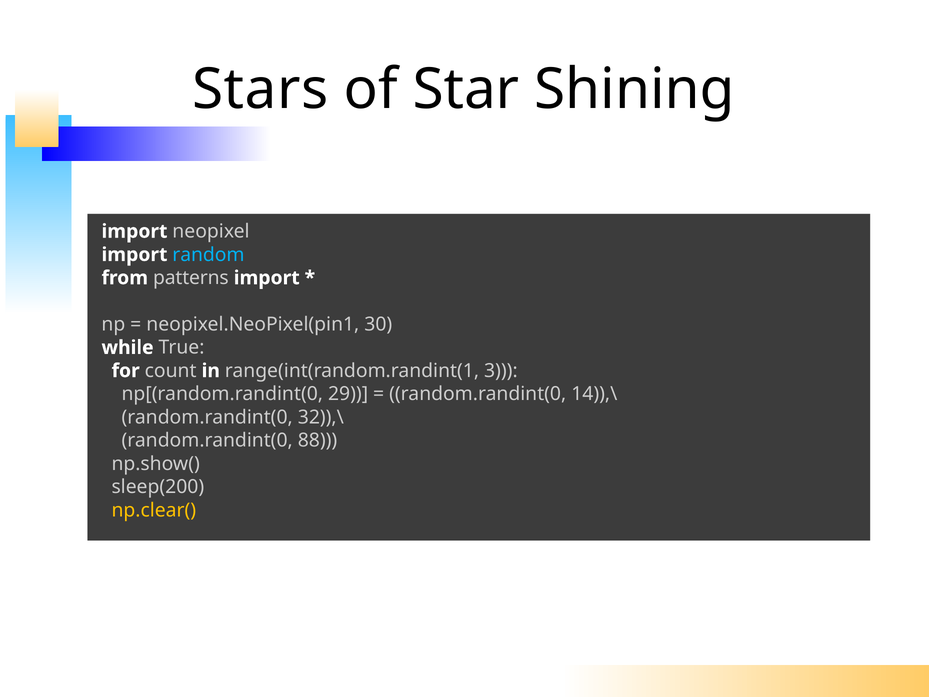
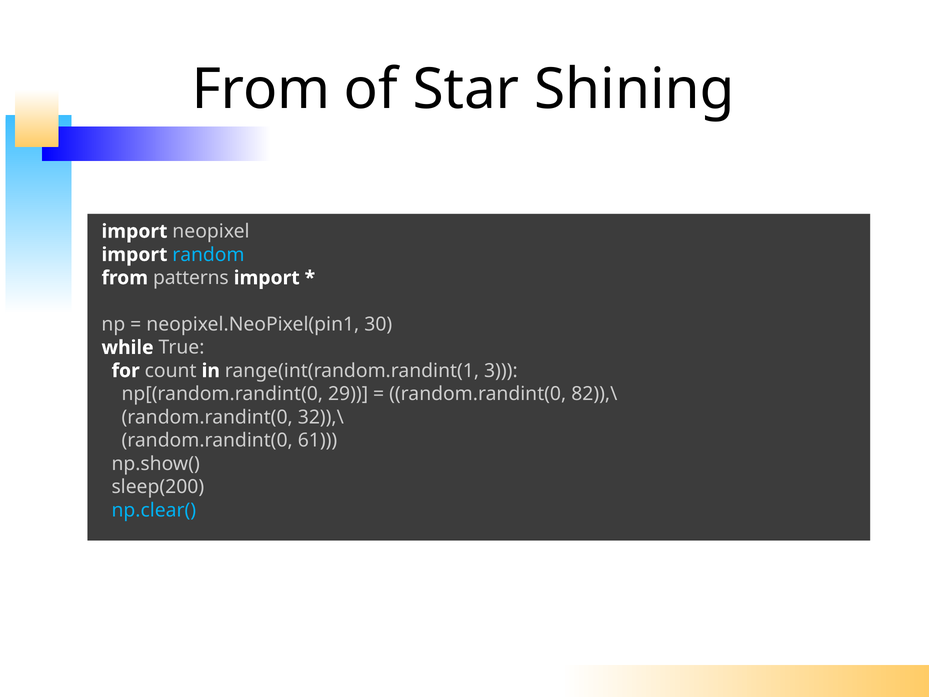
Stars: Stars -> From (261, 90)
14)),\: 14)),\ -> 82)),\ (594, 394)
88: 88 -> 61 (318, 440)
np.clear( colour: yellow -> light blue (154, 510)
